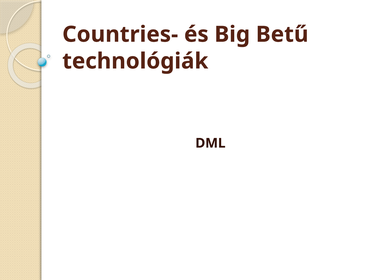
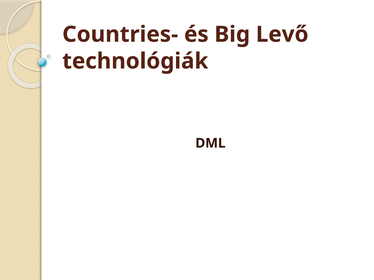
Betű: Betű -> Levő (282, 34)
